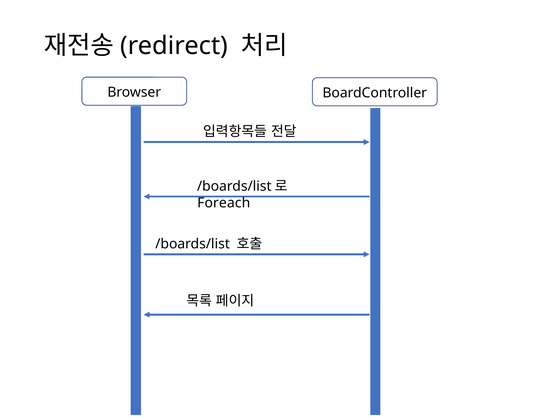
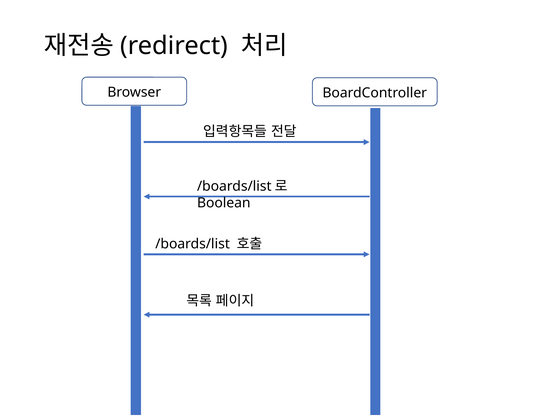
Foreach: Foreach -> Boolean (224, 203)
